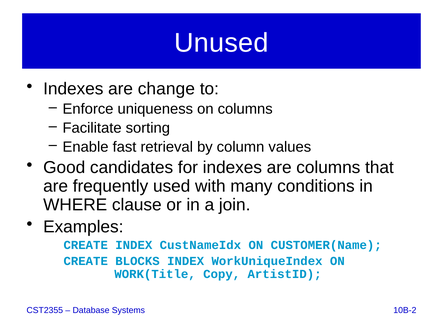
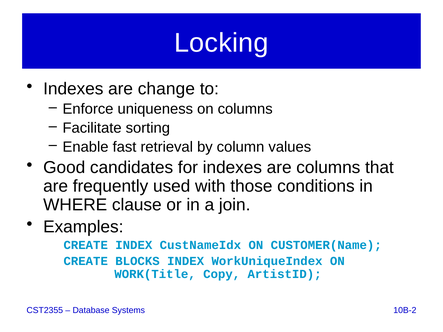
Unused: Unused -> Locking (221, 43)
many: many -> those (251, 186)
